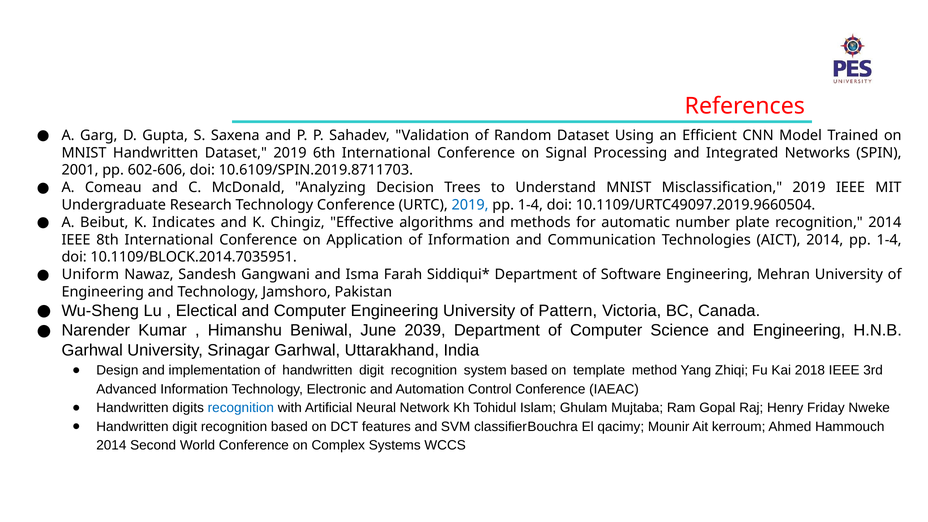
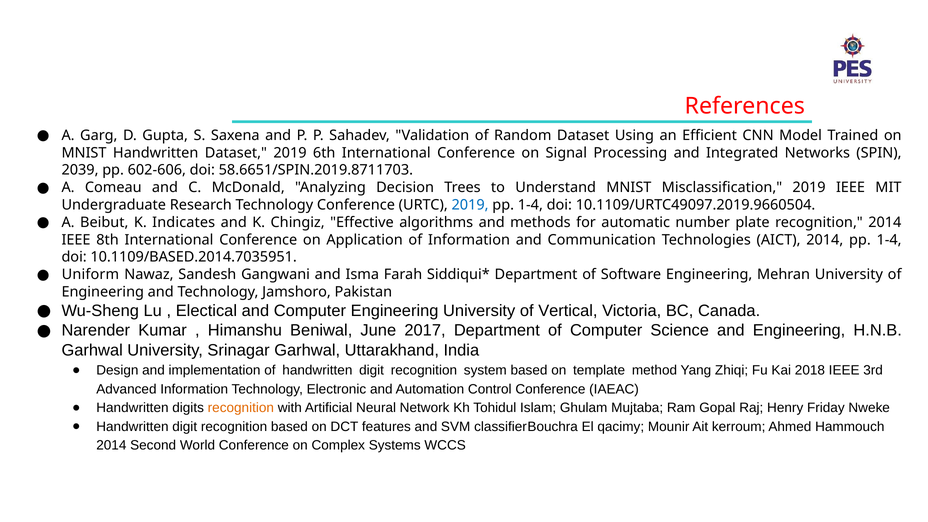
2001: 2001 -> 2039 (80, 170)
10.6109/SPIN.2019.8711703: 10.6109/SPIN.2019.8711703 -> 58.6651/SPIN.2019.8711703 (316, 170)
10.1109/BLOCK.2014.7035951: 10.1109/BLOCK.2014.7035951 -> 10.1109/BASED.2014.7035951 (194, 257)
Pattern: Pattern -> Vertical (568, 311)
2039: 2039 -> 2017 (425, 330)
recognition colour: blue -> orange (241, 408)
